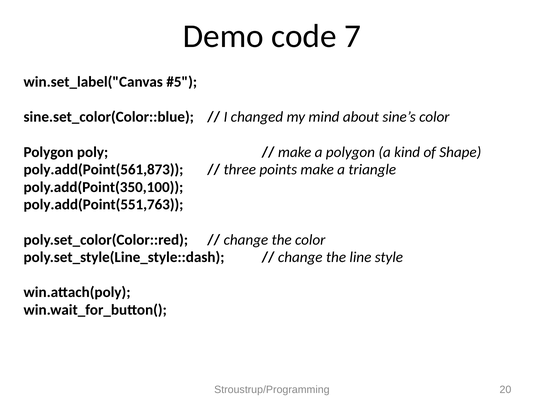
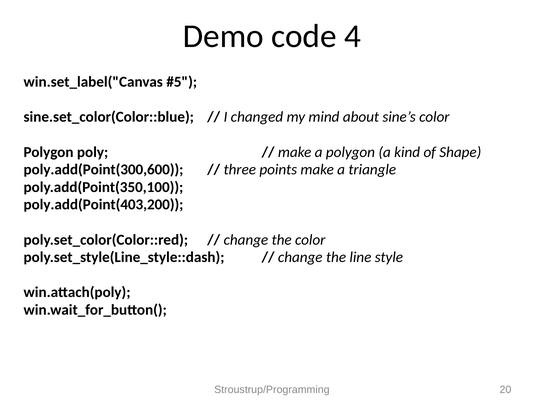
7: 7 -> 4 (353, 36)
poly.add(Point(561,873: poly.add(Point(561,873 -> poly.add(Point(300,600 (103, 170)
poly.add(Point(551,763: poly.add(Point(551,763 -> poly.add(Point(403,200 (103, 205)
